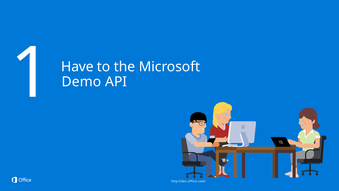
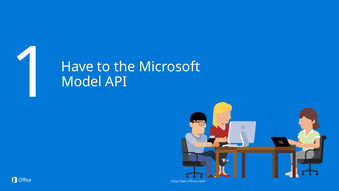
Demo: Demo -> Model (82, 82)
